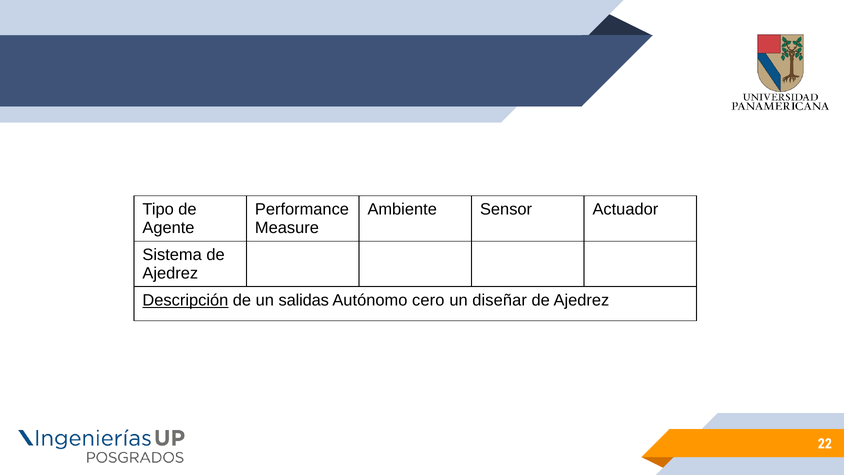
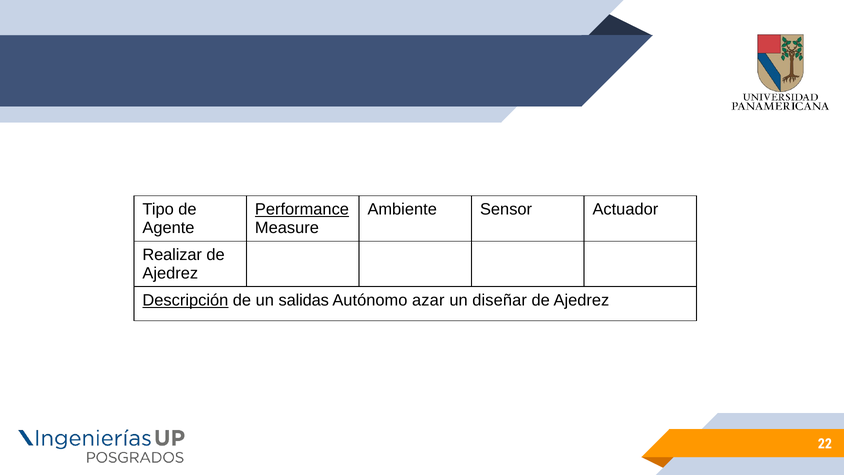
Performance underline: none -> present (302, 209)
Sistema: Sistema -> Realizar (172, 255)
cero: cero -> azar (428, 300)
